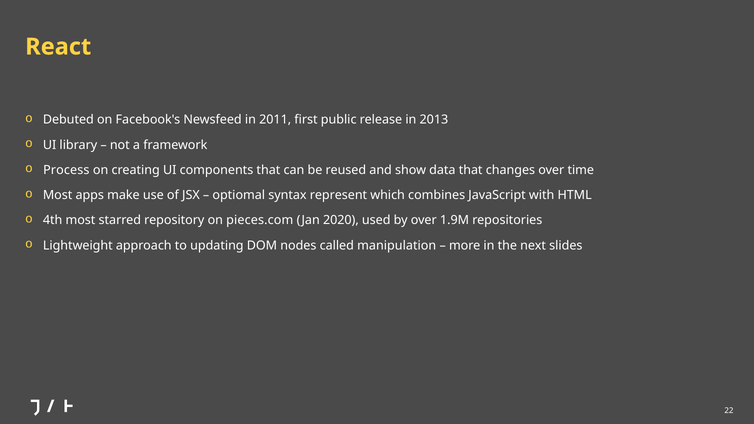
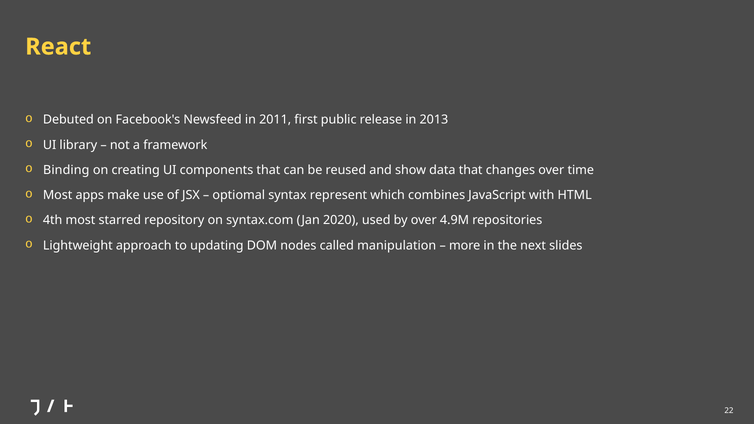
Process: Process -> Binding (66, 170)
pieces.com: pieces.com -> syntax.com (260, 220)
1.9M: 1.9M -> 4.9M (455, 220)
